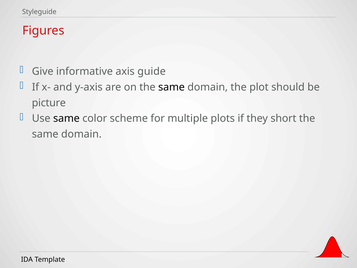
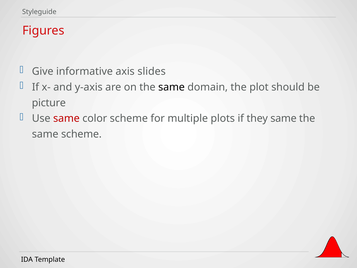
guide: guide -> slides (152, 71)
same colour: black -> red (66, 118)
they short: short -> same (283, 118)
domain: domain -> scheme (81, 134)
